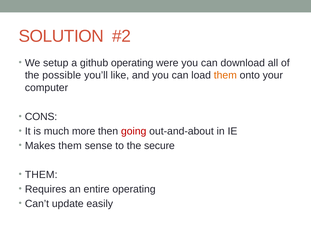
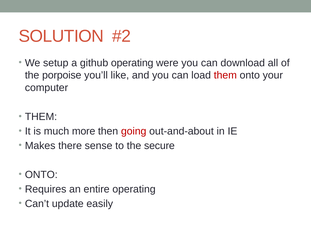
possible: possible -> porpoise (62, 75)
them colour: orange -> red (225, 75)
CONS: CONS -> THEM (41, 117)
Makes them: them -> there (70, 146)
THEM: THEM -> ONTO (41, 175)
